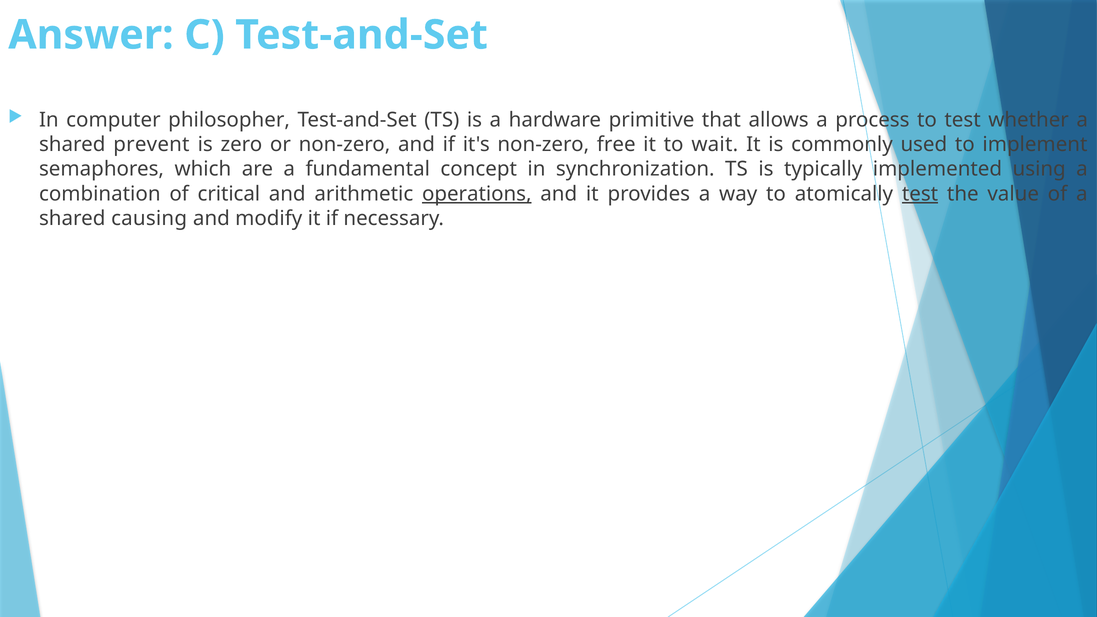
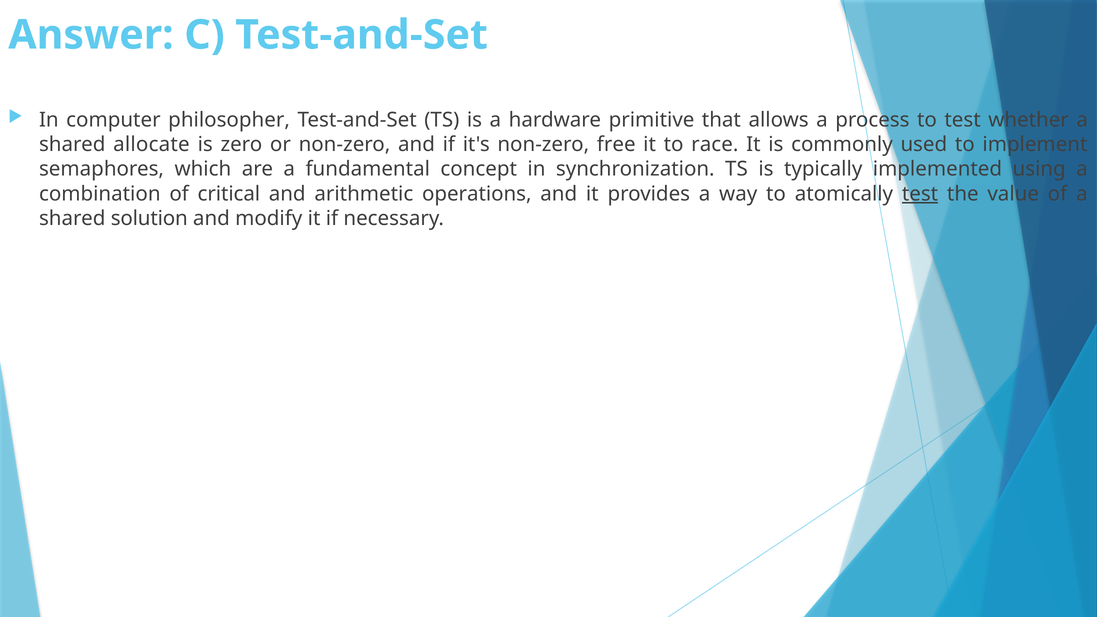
prevent: prevent -> allocate (151, 144)
wait: wait -> race (715, 144)
operations underline: present -> none (477, 194)
causing: causing -> solution (149, 218)
